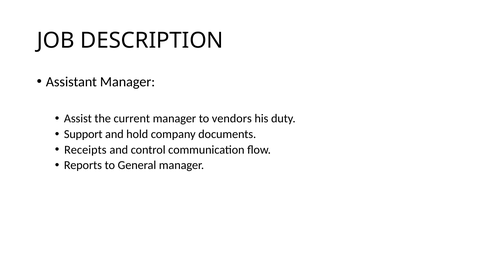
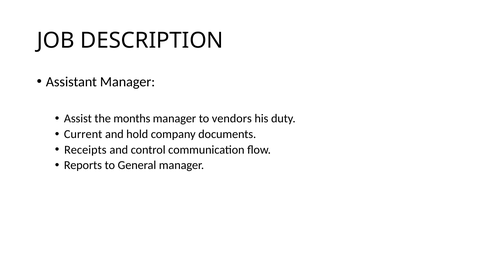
current: current -> months (132, 118)
Support: Support -> Current (83, 134)
